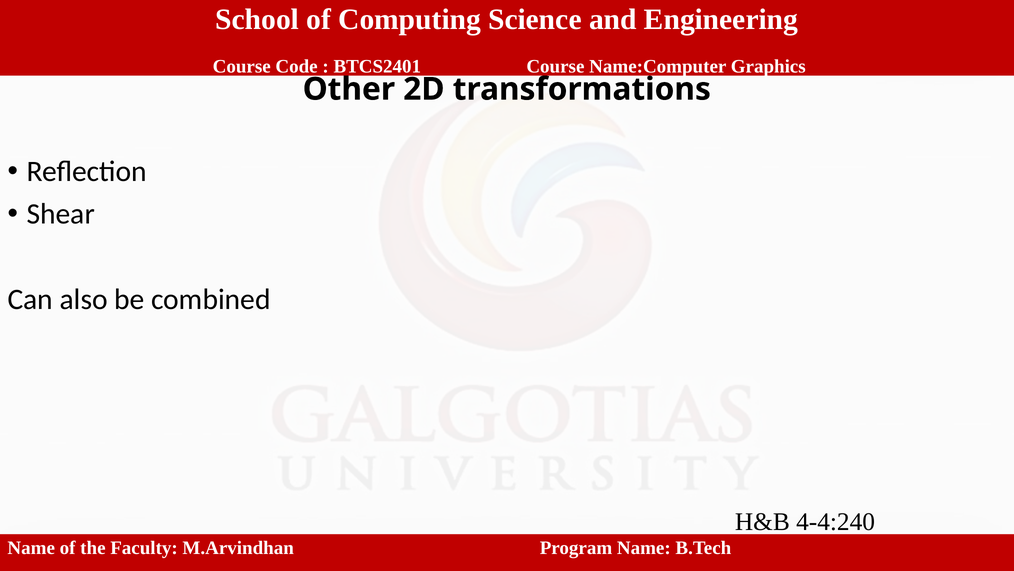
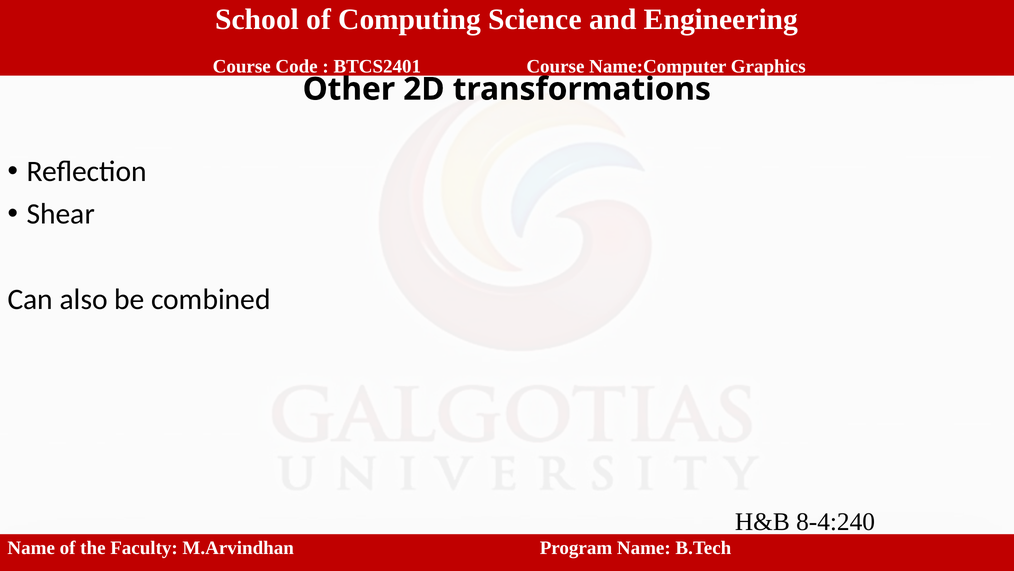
4-4:240: 4-4:240 -> 8-4:240 (836, 521)
